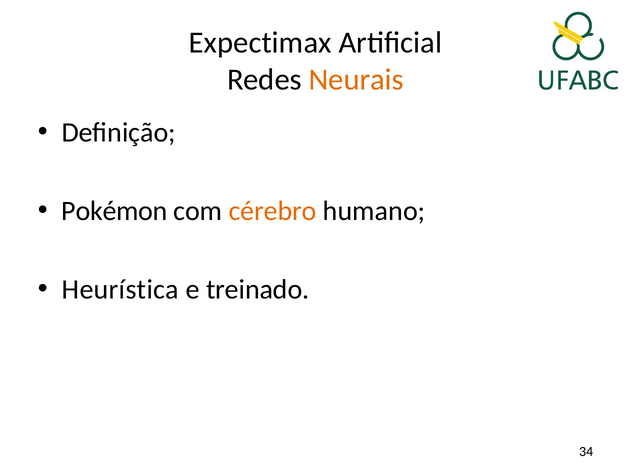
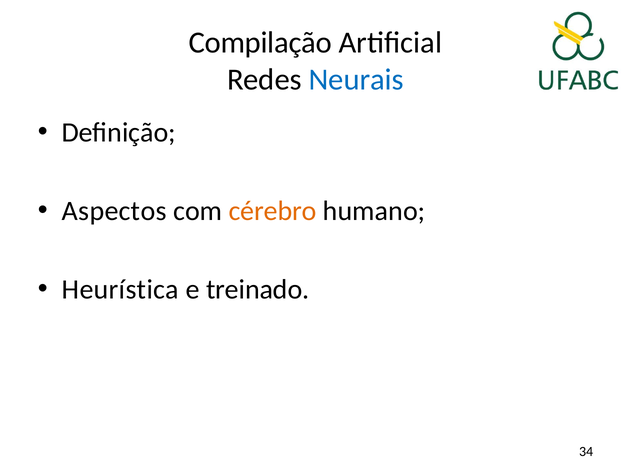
Expectimax: Expectimax -> Compilação (260, 43)
Neurais colour: orange -> blue (356, 79)
Pokémon: Pokémon -> Aspectos (114, 211)
